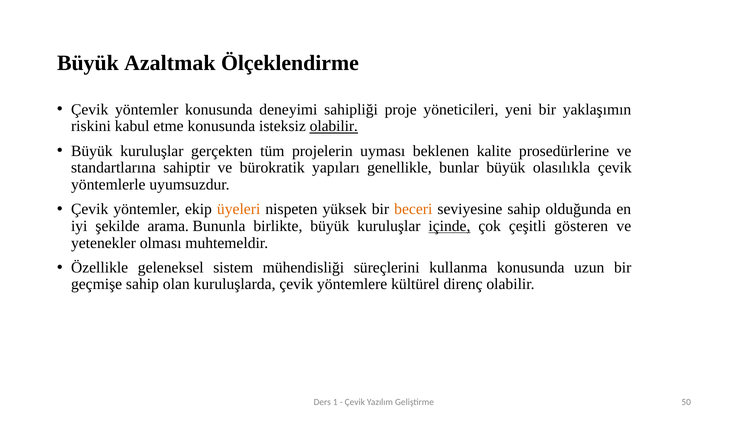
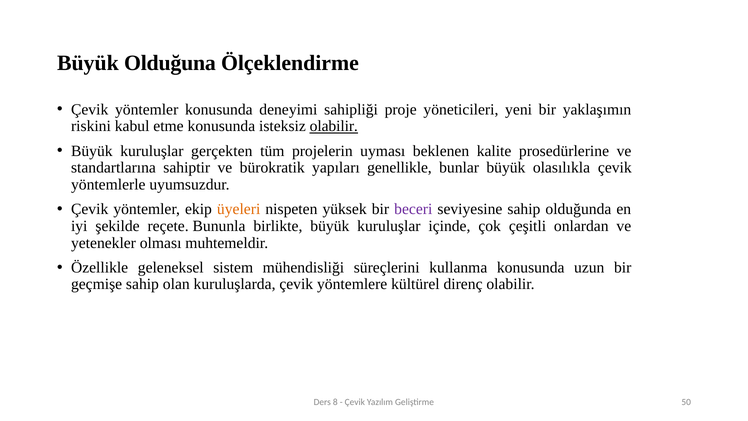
Azaltmak: Azaltmak -> Olduğuna (170, 63)
beceri colour: orange -> purple (413, 209)
arama: arama -> reçete (168, 226)
içinde underline: present -> none (449, 226)
gösteren: gösteren -> onlardan (581, 226)
1: 1 -> 8 (335, 402)
